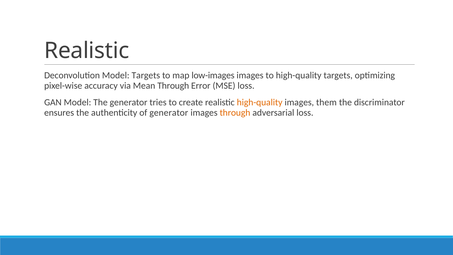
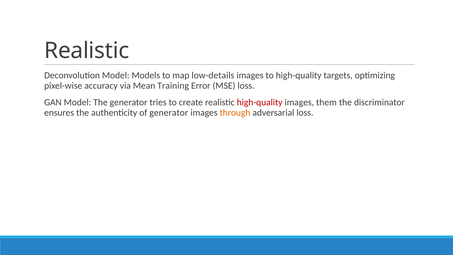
Model Targets: Targets -> Models (146, 75)
low-images: low-images -> low-details (213, 75)
Mean Through: Through -> Training (173, 86)
high-quality colour: orange -> red (260, 102)
